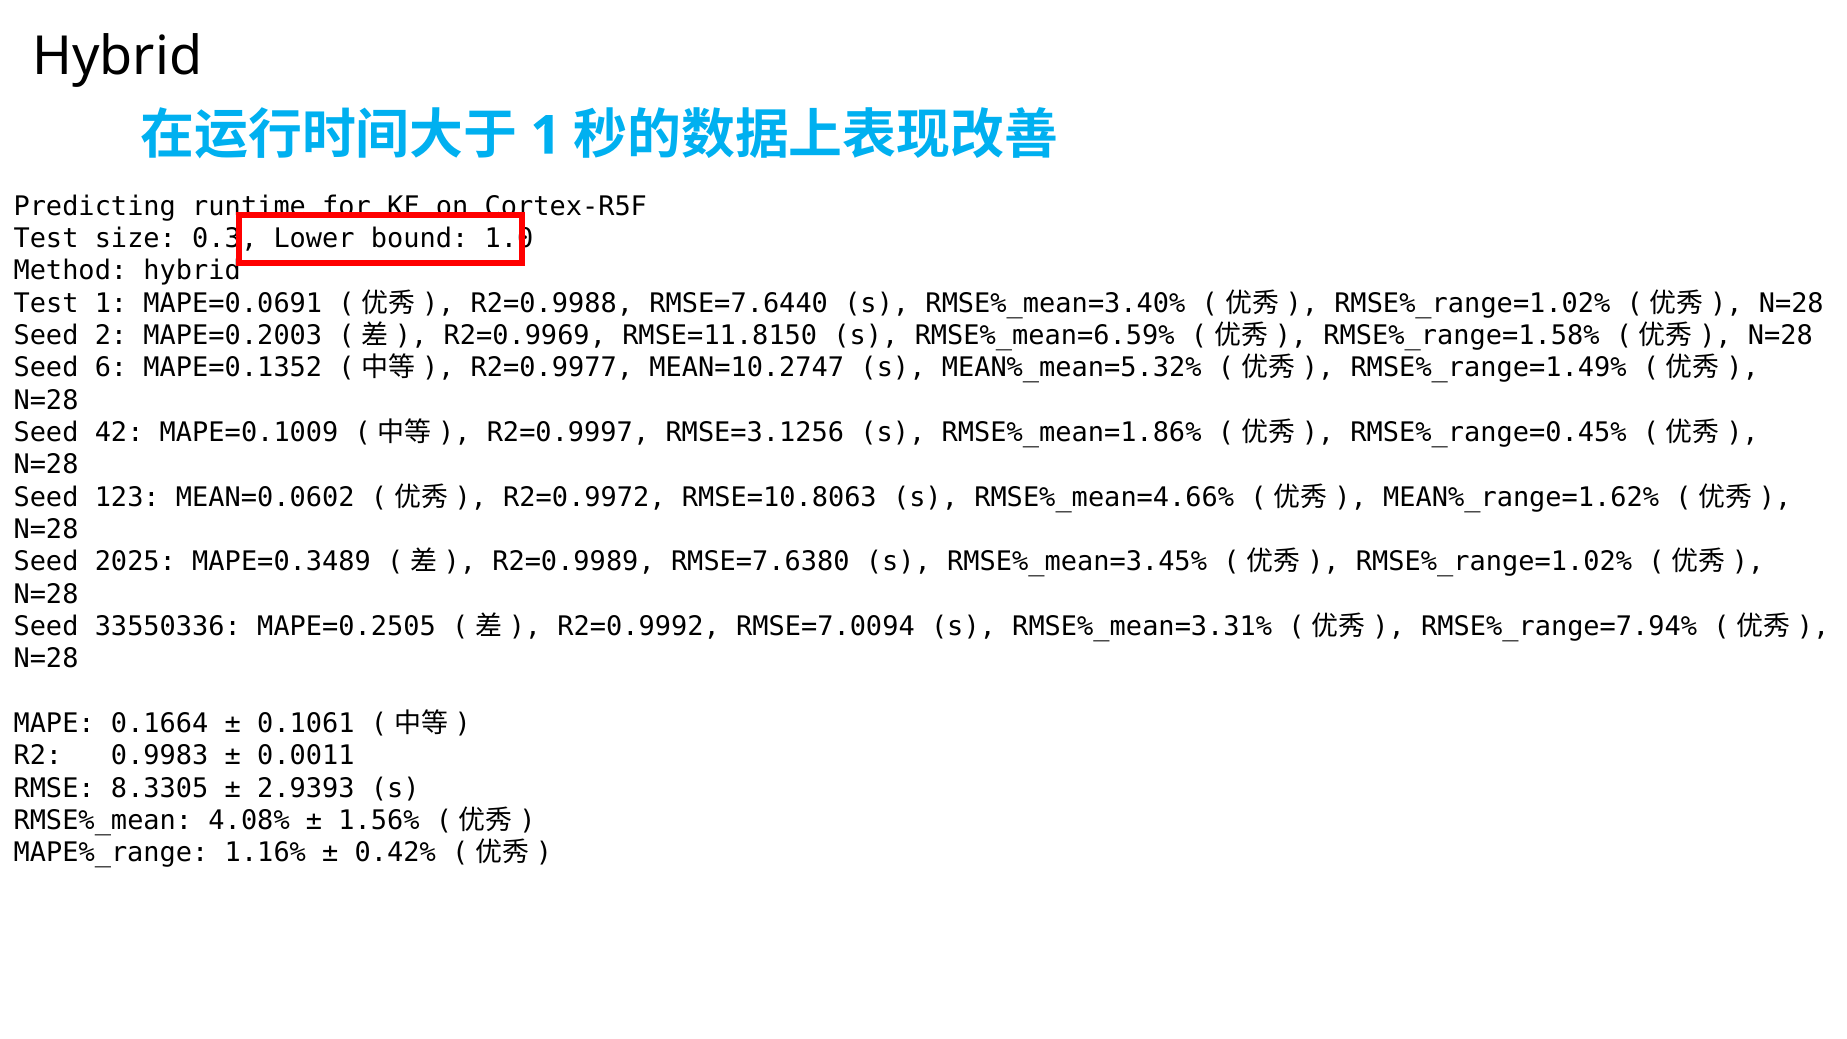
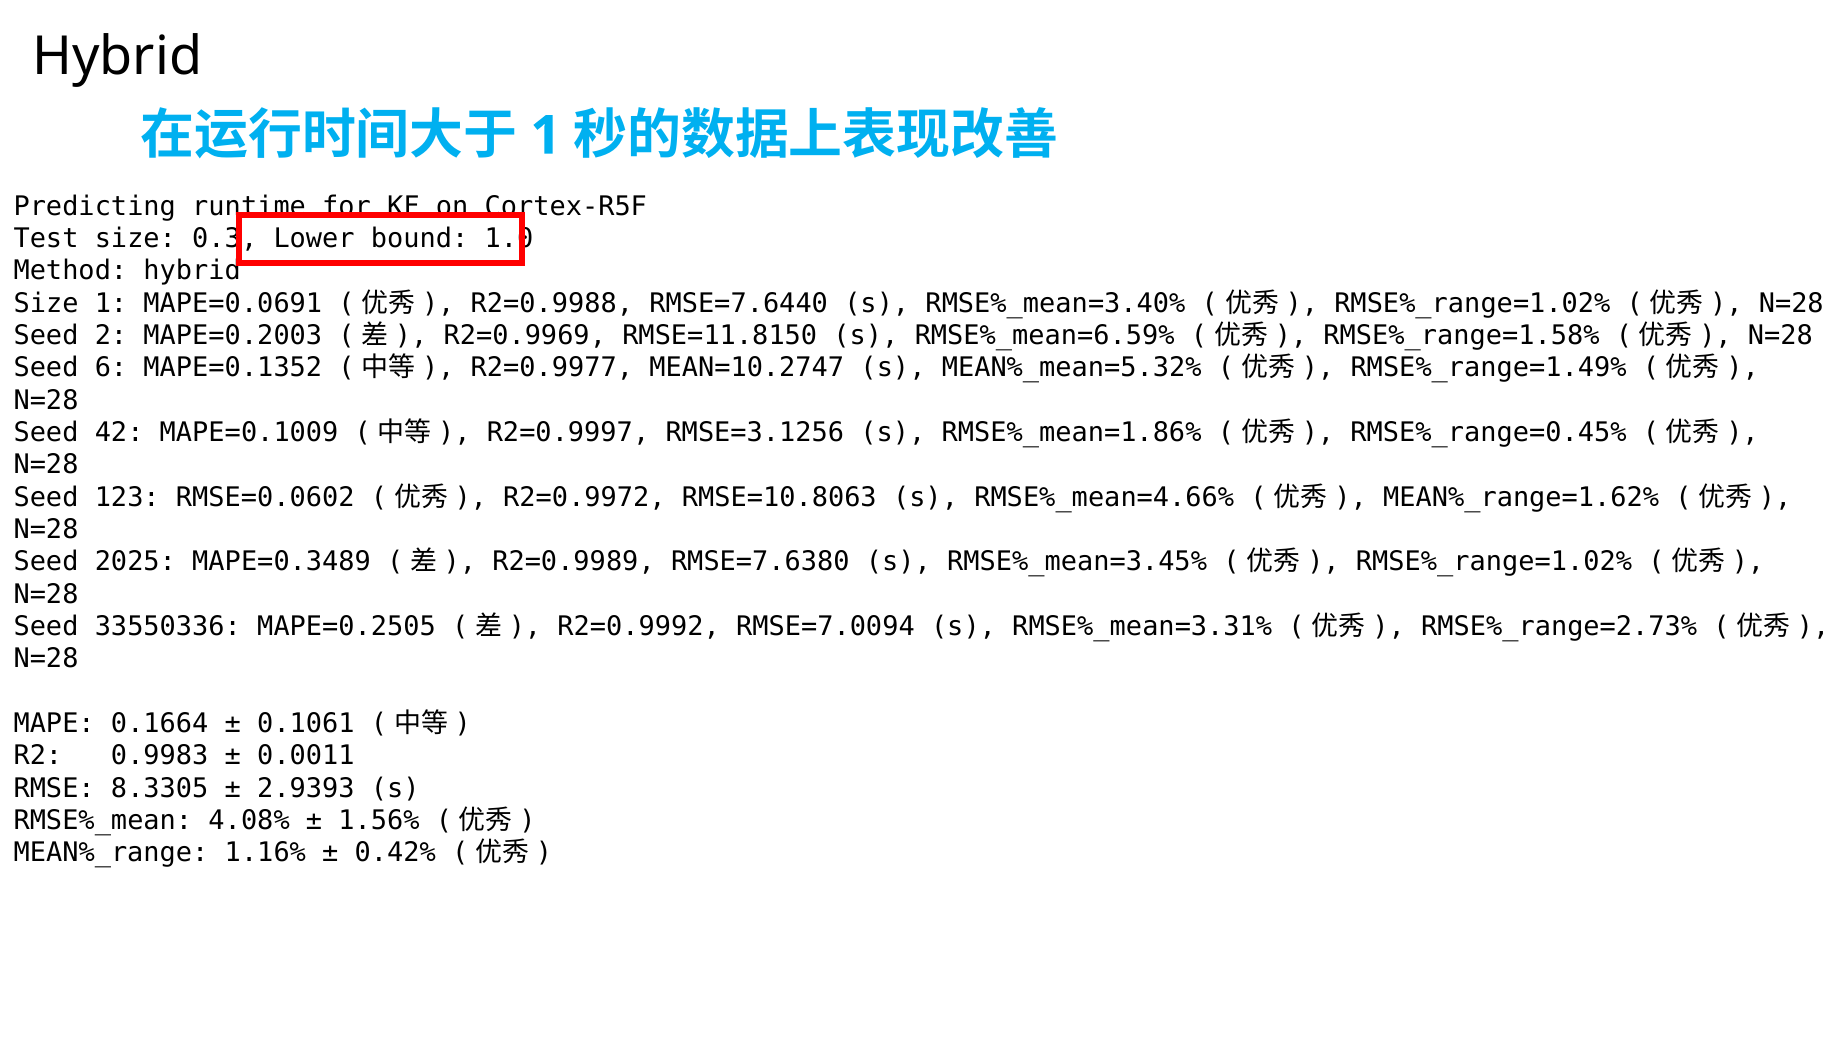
Test: Test -> Size (46, 303)
MEAN=0.0602: MEAN=0.0602 -> RMSE=0.0602 (265, 497)
RMSE%_range=7.94%: RMSE%_range=7.94% -> RMSE%_range=2.73% (1559, 627)
MAPE%_range: MAPE%_range -> MEAN%_range (111, 853)
